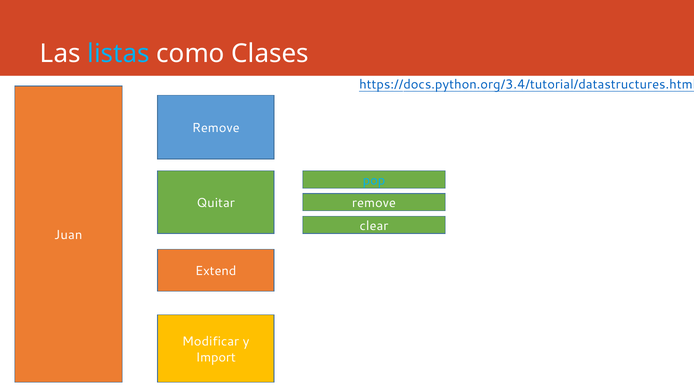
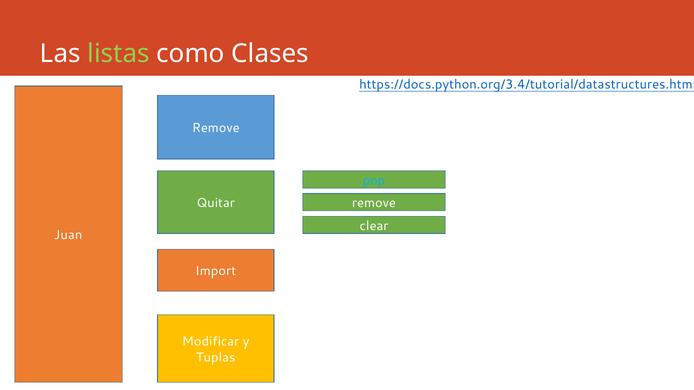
listas colour: light blue -> light green (118, 54)
Extend: Extend -> Import (216, 271)
Import: Import -> Tuplas (216, 358)
